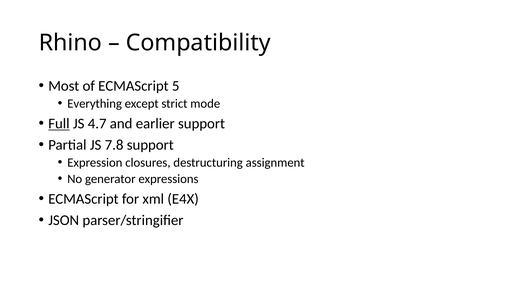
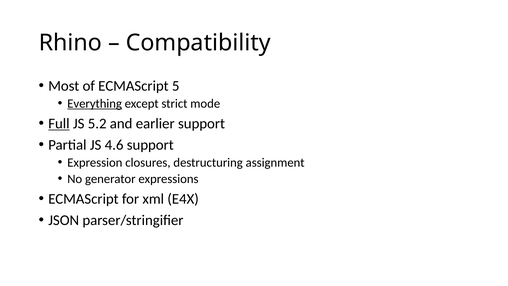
Everything underline: none -> present (95, 103)
4.7: 4.7 -> 5.2 (97, 124)
7.8: 7.8 -> 4.6 (114, 145)
